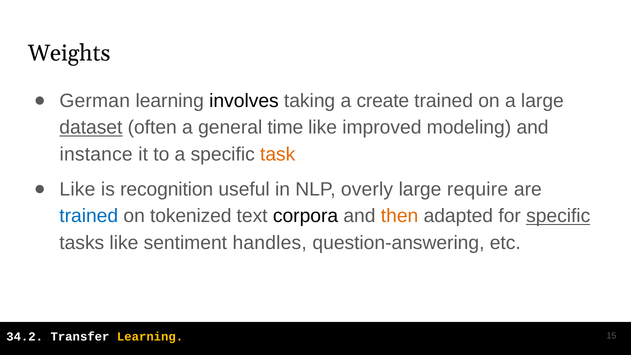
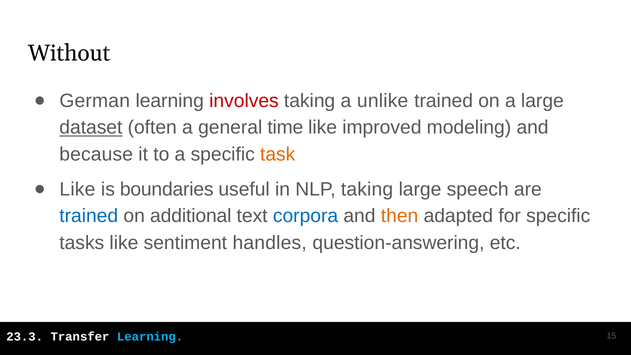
Weights: Weights -> Without (69, 53)
involves colour: black -> red (244, 101)
create: create -> unlike (383, 101)
instance: instance -> because (96, 154)
recognition: recognition -> boundaries (167, 189)
NLP overly: overly -> taking (367, 189)
require: require -> speech (478, 189)
tokenized: tokenized -> additional (191, 216)
corpora colour: black -> blue (306, 216)
specific underline: present -> none (558, 216)
34.2: 34.2 -> 23.3 (25, 336)
Learning colour: yellow -> light blue (150, 336)
